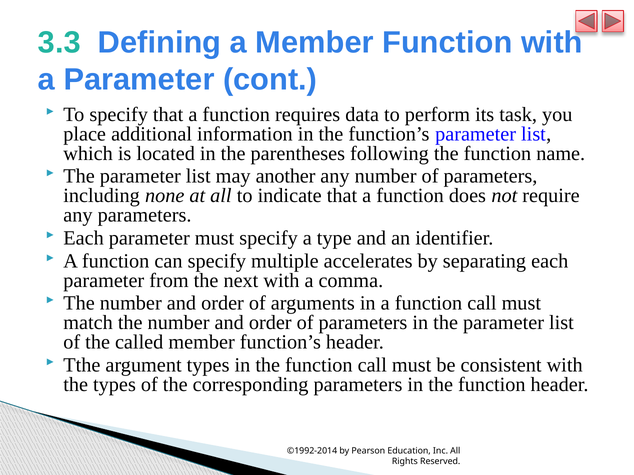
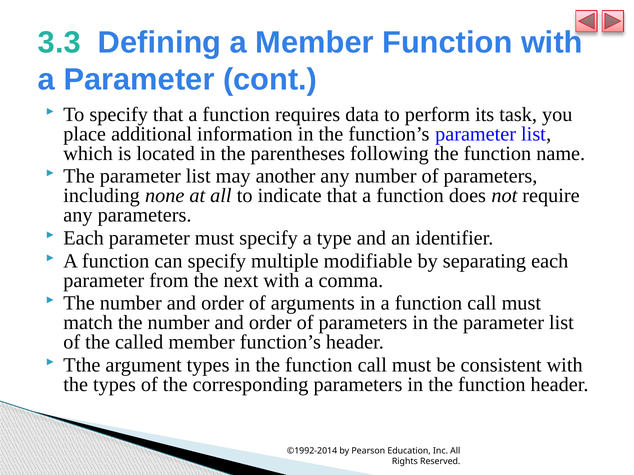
accelerates: accelerates -> modifiable (368, 261)
